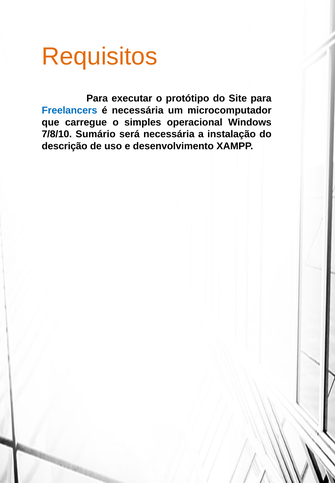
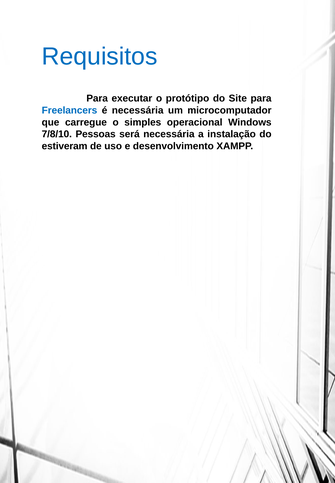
Requisitos colour: orange -> blue (100, 57)
Sumário: Sumário -> Pessoas (96, 134)
descrição: descrição -> estiveram (65, 146)
